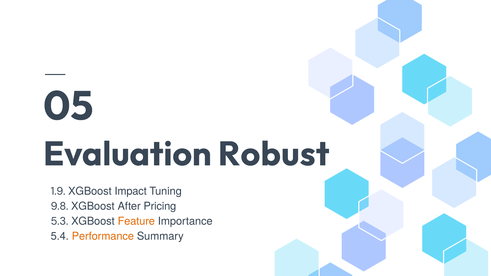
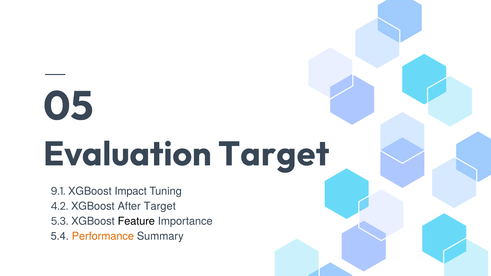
Evaluation Robust: Robust -> Target (274, 154)
1.9: 1.9 -> 9.1 (58, 191)
9.8: 9.8 -> 4.2 (59, 206)
After Pricing: Pricing -> Target (160, 206)
Feature colour: orange -> black (136, 221)
